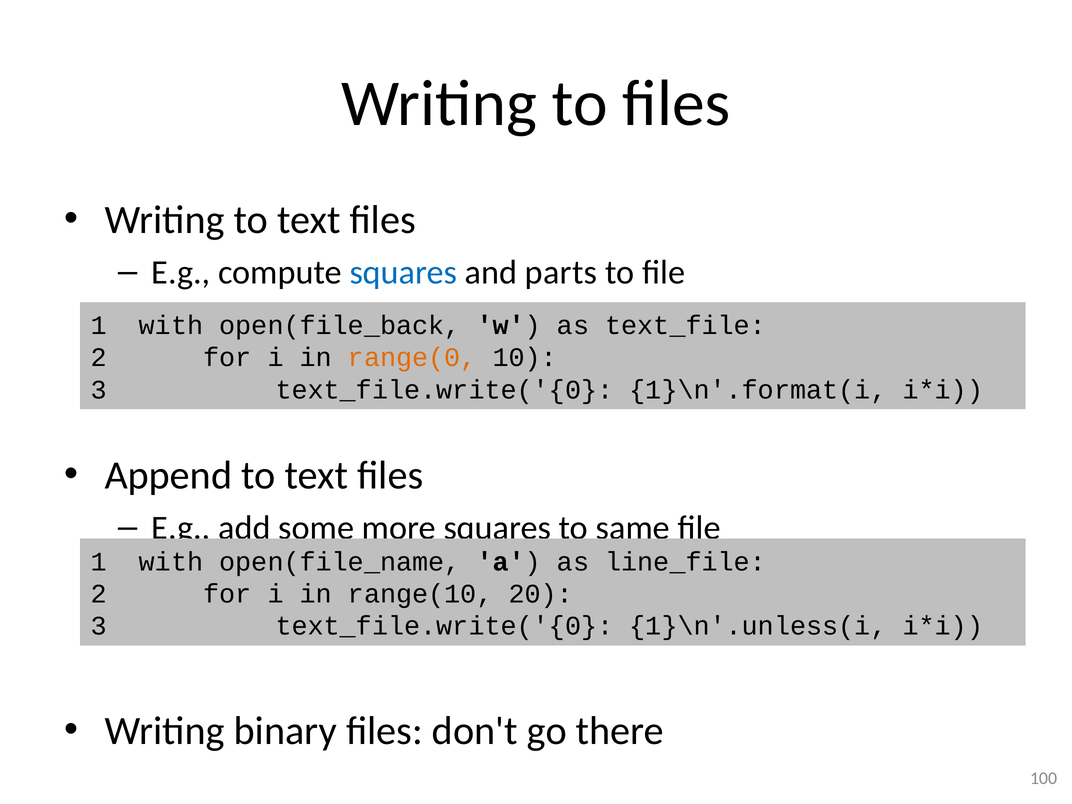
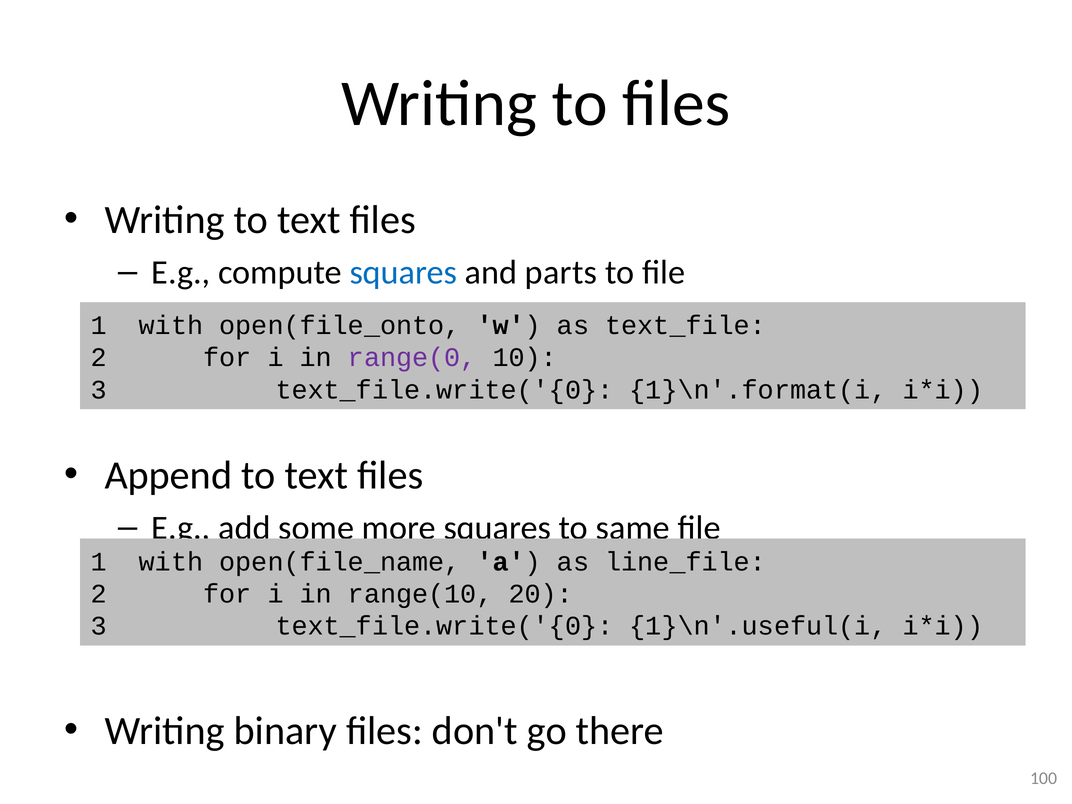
open(file_back: open(file_back -> open(file_onto (340, 325)
range(0 colour: orange -> purple (412, 358)
1}\n'.unless(i: 1}\n'.unless(i -> 1}\n'.useful(i (758, 626)
